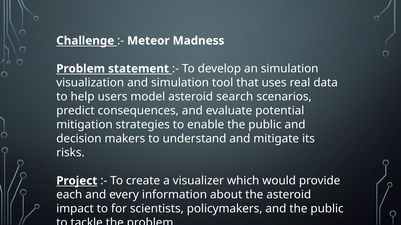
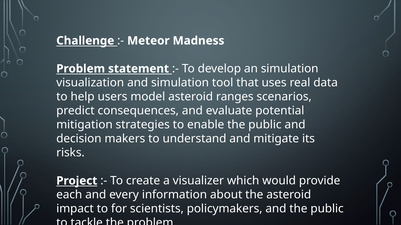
search: search -> ranges (235, 97)
